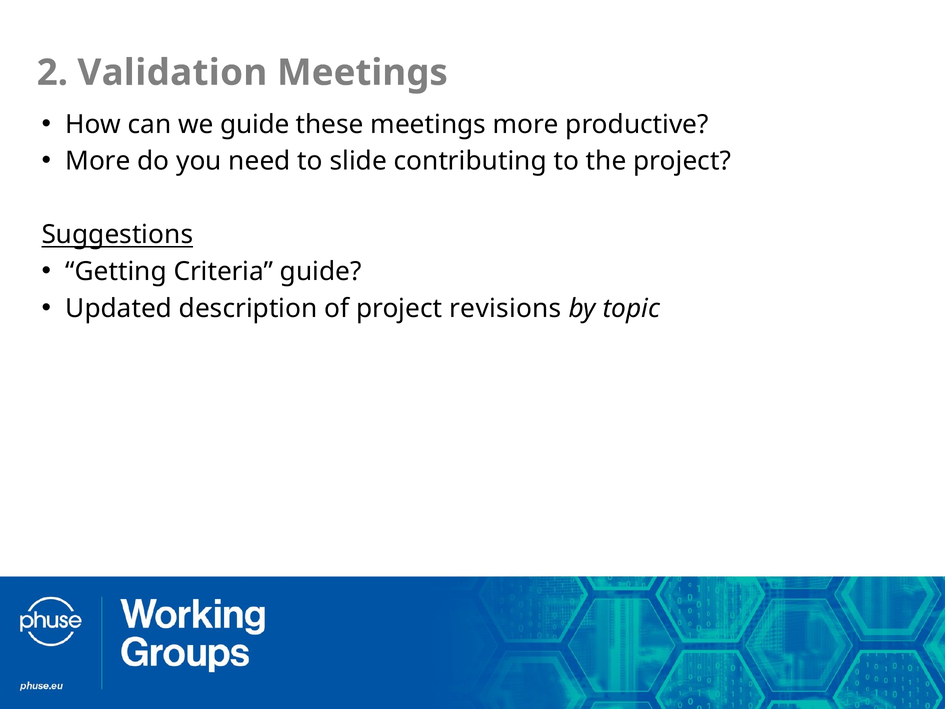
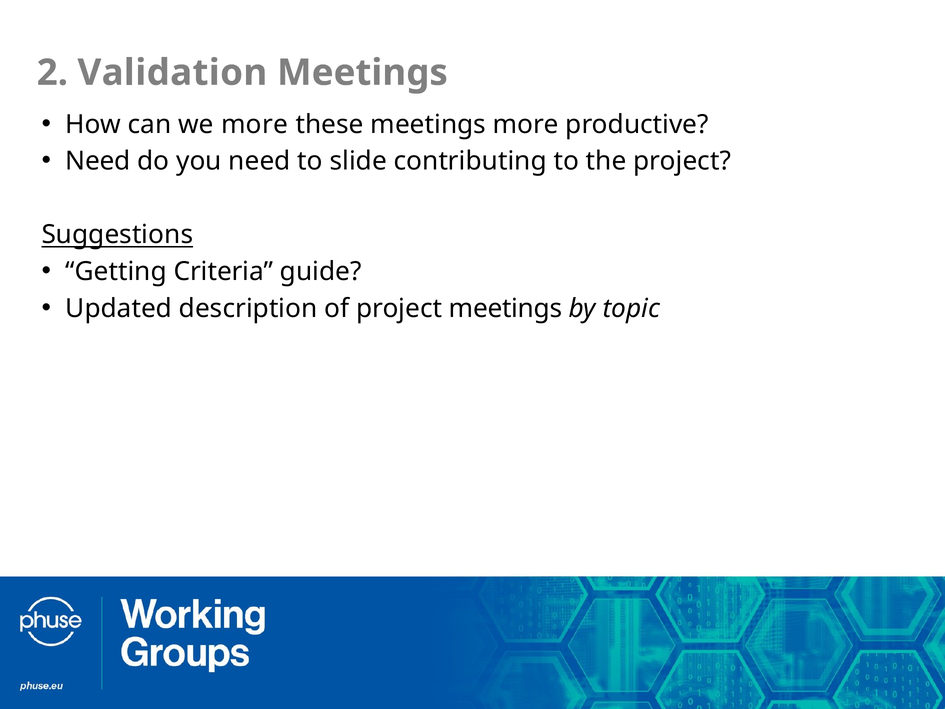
we guide: guide -> more (255, 124)
More: More -> Need (98, 161)
project revisions: revisions -> meetings (506, 308)
